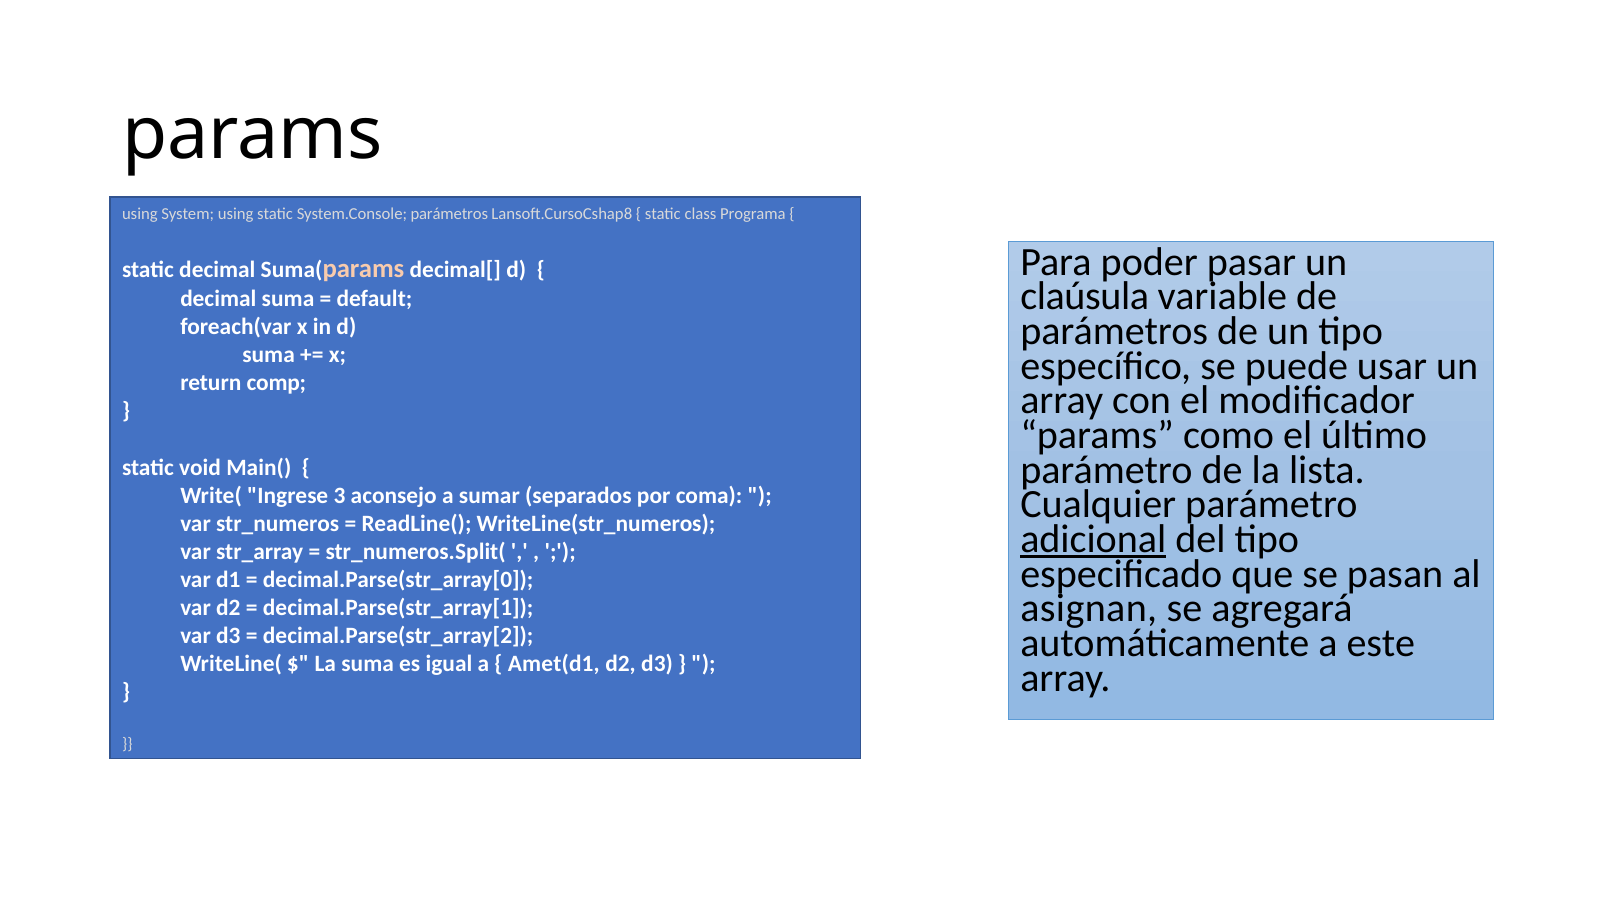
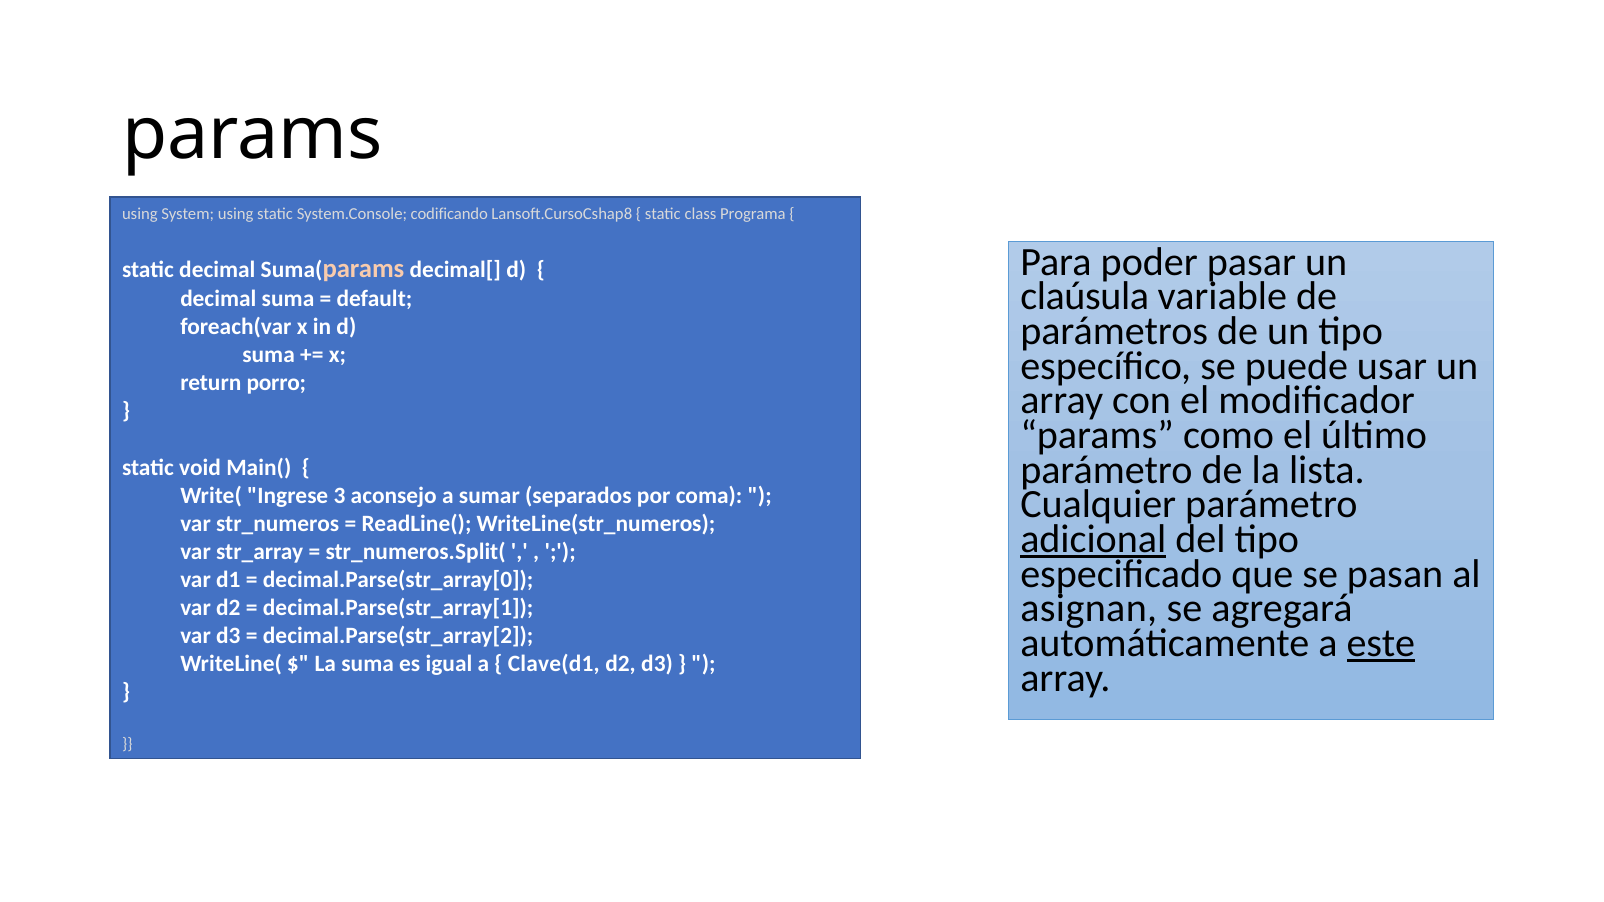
System.Console parámetros: parámetros -> codificando (449, 214)
comp: comp -> porro (276, 383)
este underline: none -> present (1381, 643)
Amet(d1: Amet(d1 -> Clave(d1 (554, 664)
